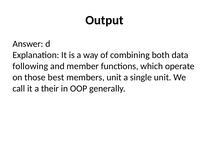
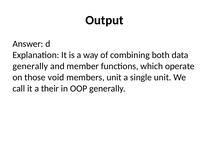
following: following -> generally (30, 66)
best: best -> void (56, 77)
